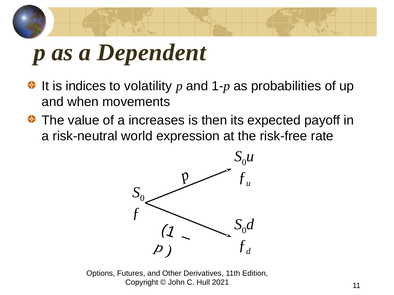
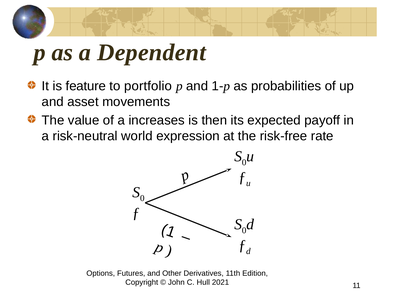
indices: indices -> feature (86, 86)
volatility: volatility -> portfolio (148, 86)
when: when -> asset (83, 102)
